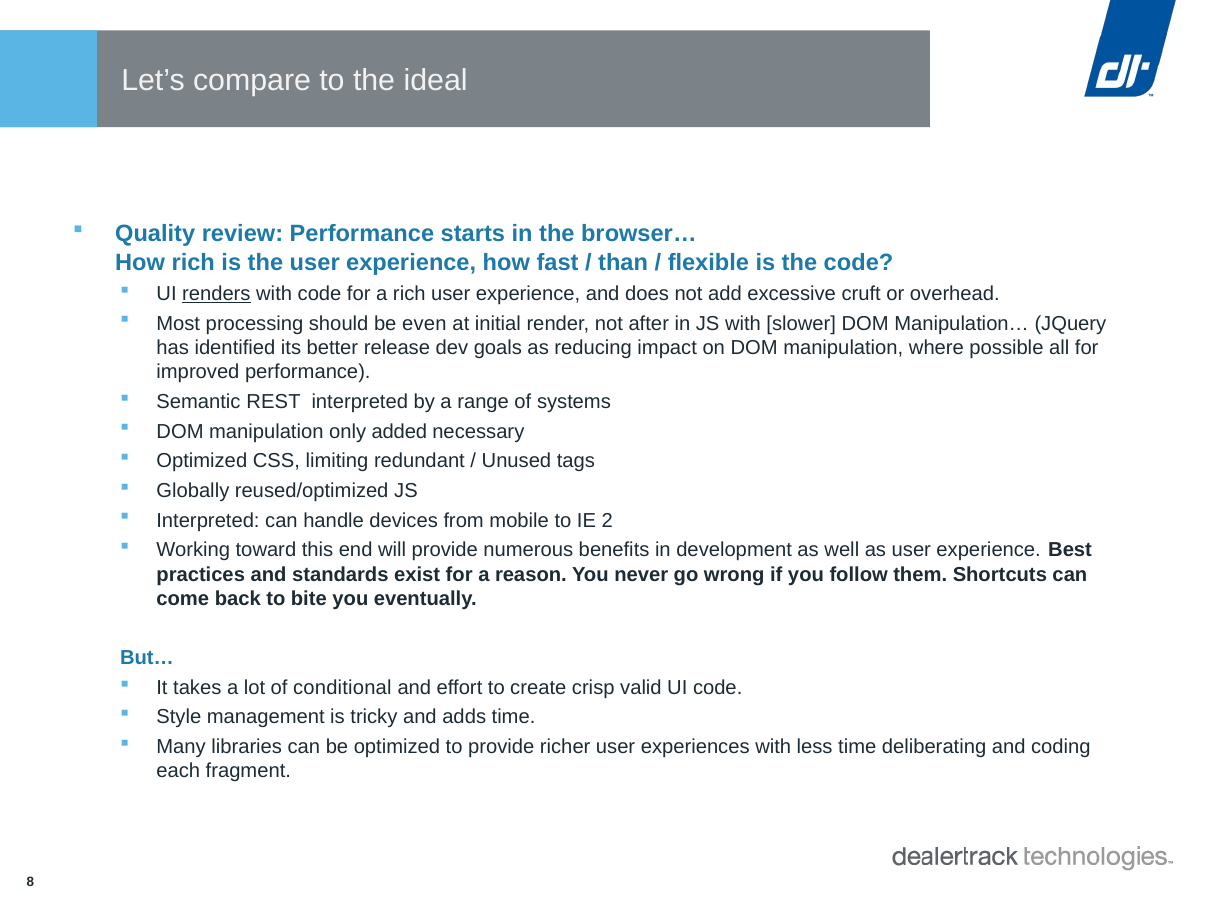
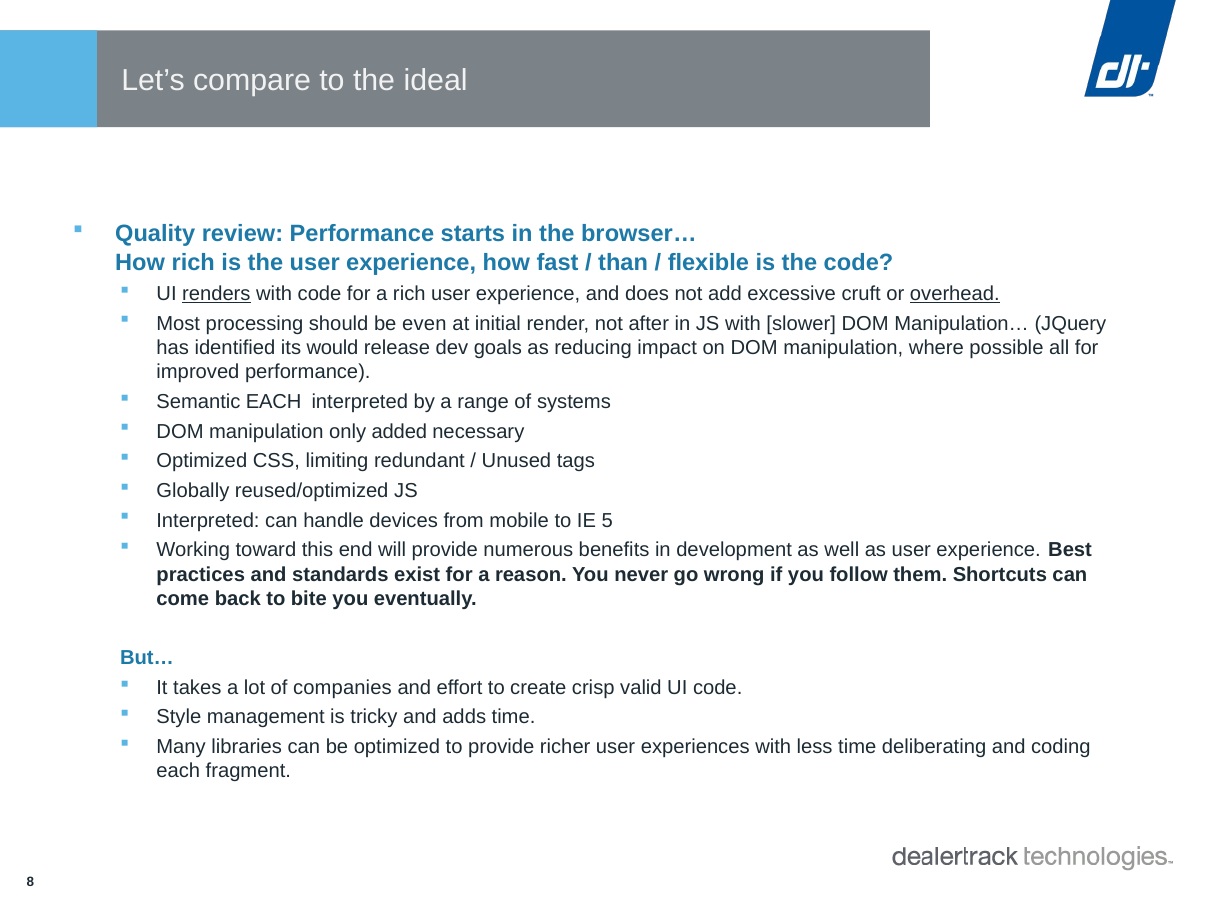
overhead underline: none -> present (955, 294)
better: better -> would (332, 348)
Semantic REST: REST -> EACH (274, 402)
2: 2 -> 5 (607, 520)
conditional: conditional -> companies (342, 687)
